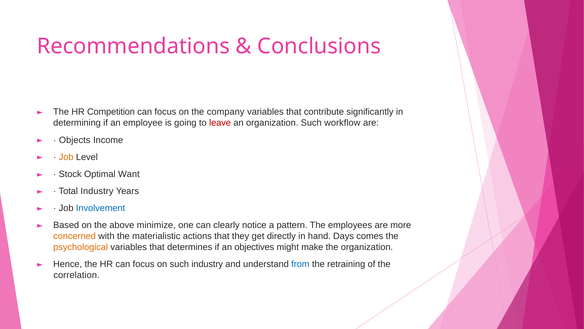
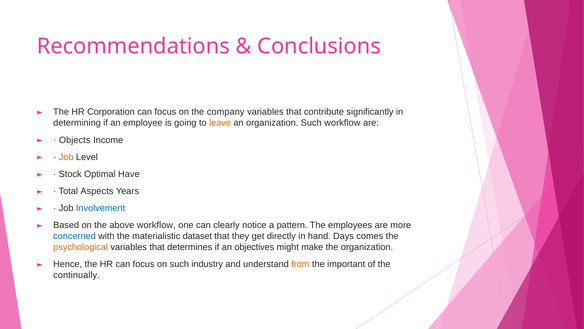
Competition: Competition -> Corporation (111, 112)
leave colour: red -> orange (220, 123)
Want: Want -> Have (129, 174)
Total Industry: Industry -> Aspects (97, 191)
above minimize: minimize -> workflow (156, 225)
concerned colour: orange -> blue (75, 236)
actions: actions -> dataset (197, 236)
from colour: blue -> orange (300, 264)
retraining: retraining -> important (346, 264)
correlation: correlation -> continually (76, 275)
